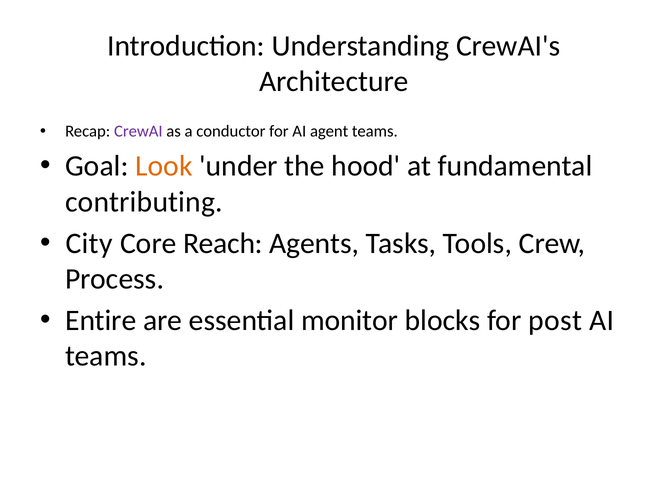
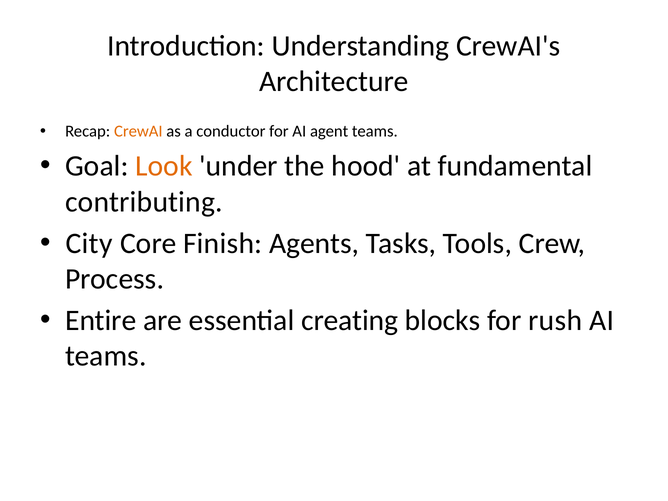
CrewAI colour: purple -> orange (138, 131)
Reach: Reach -> Finish (223, 243)
monitor: monitor -> creating (350, 321)
post: post -> rush (555, 321)
